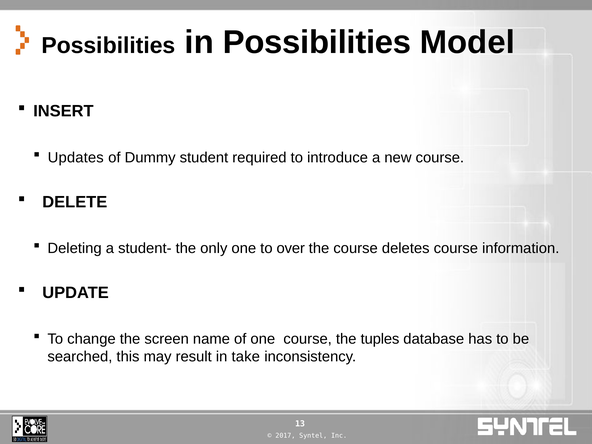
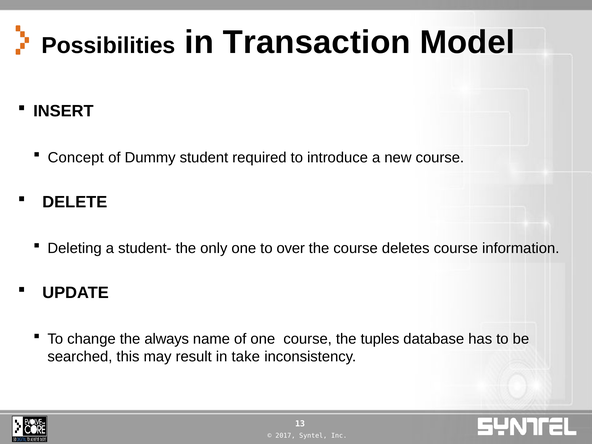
in Possibilities: Possibilities -> Transaction (317, 42)
Updates: Updates -> Concept (76, 157)
screen: screen -> always (167, 339)
